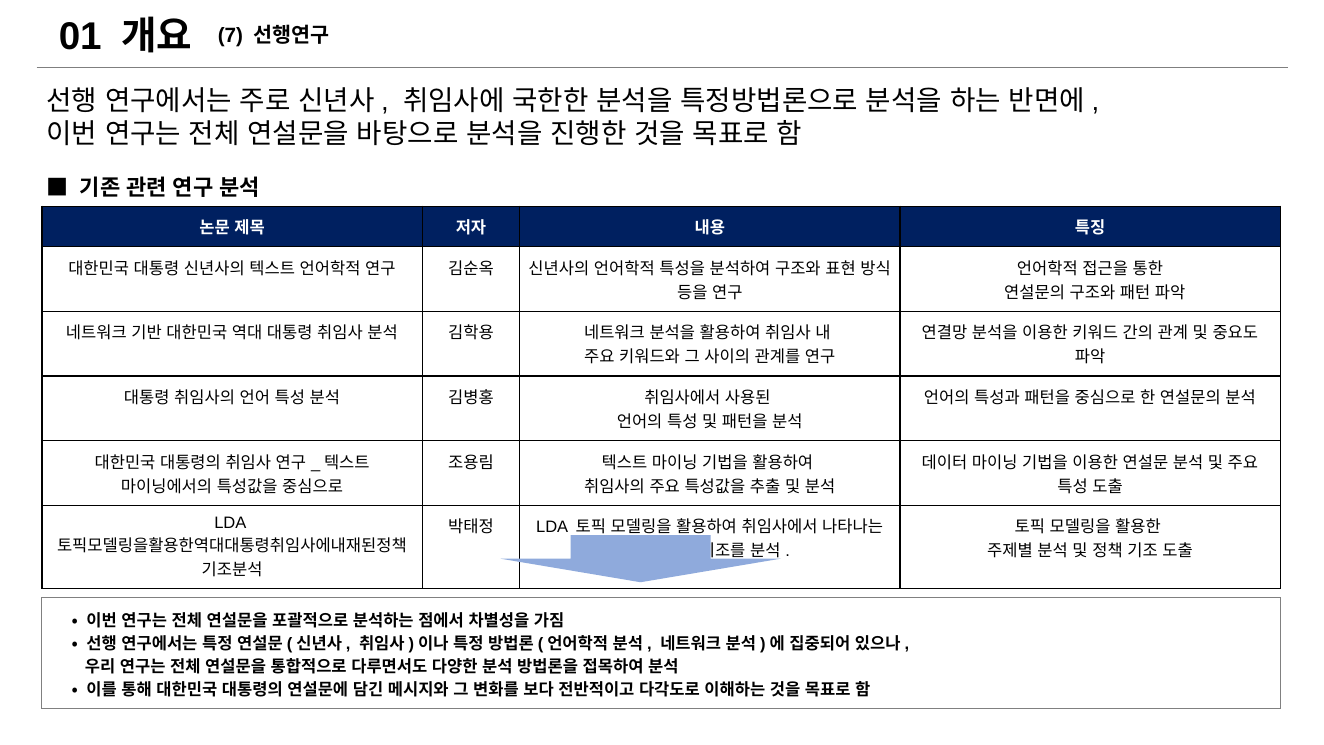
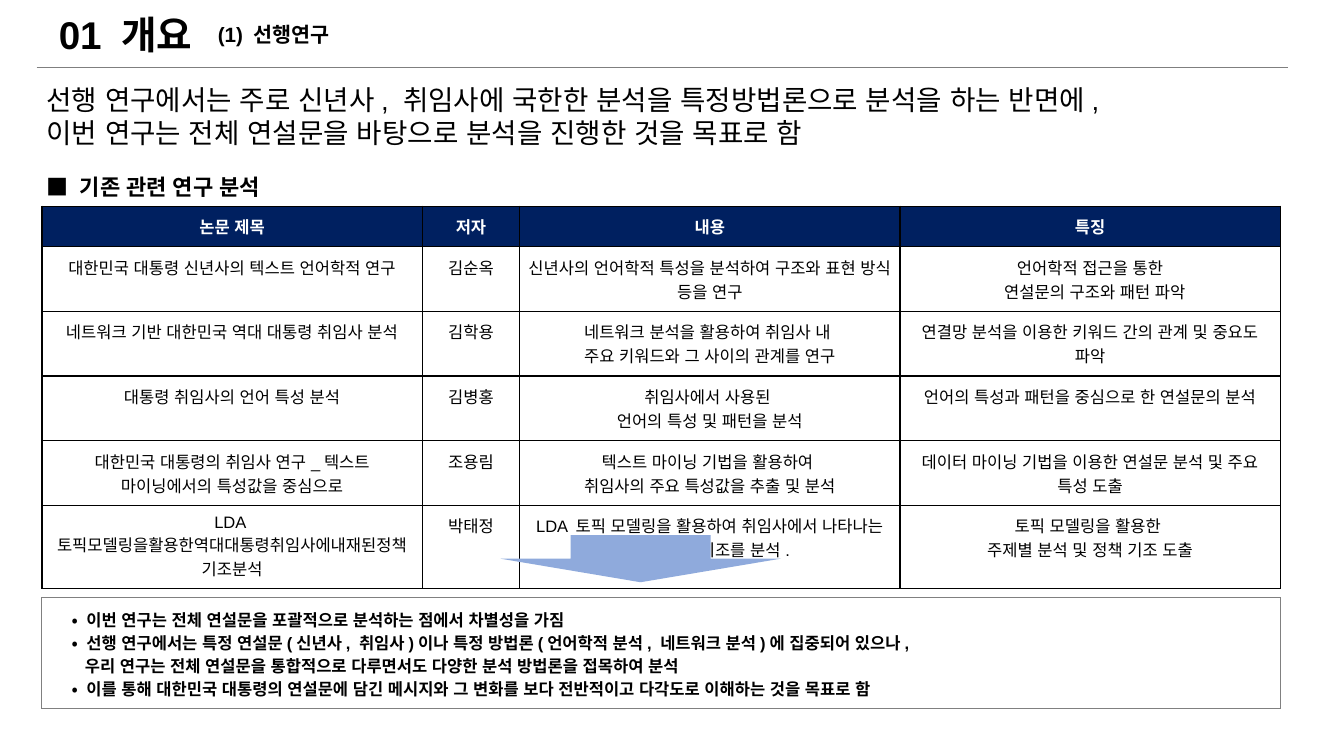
7: 7 -> 1 (230, 35)
